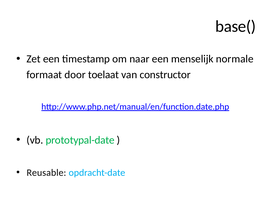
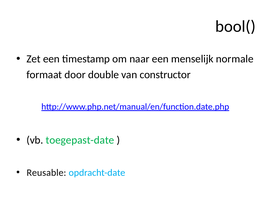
base(: base( -> bool( (236, 26)
toelaat: toelaat -> double (104, 75)
prototypal-date: prototypal-date -> toegepast-date (80, 140)
